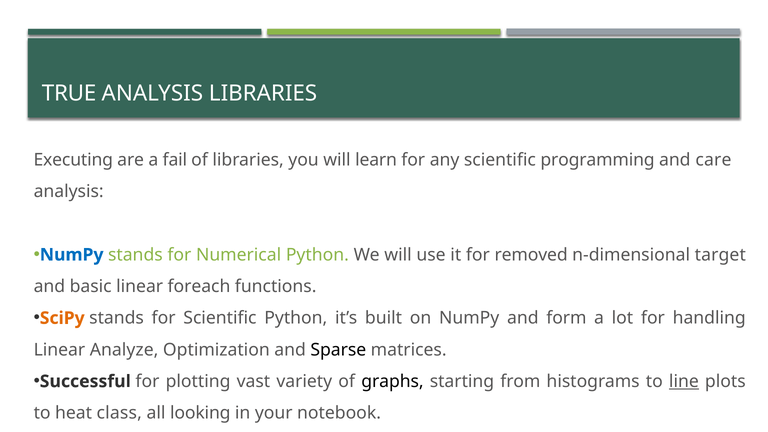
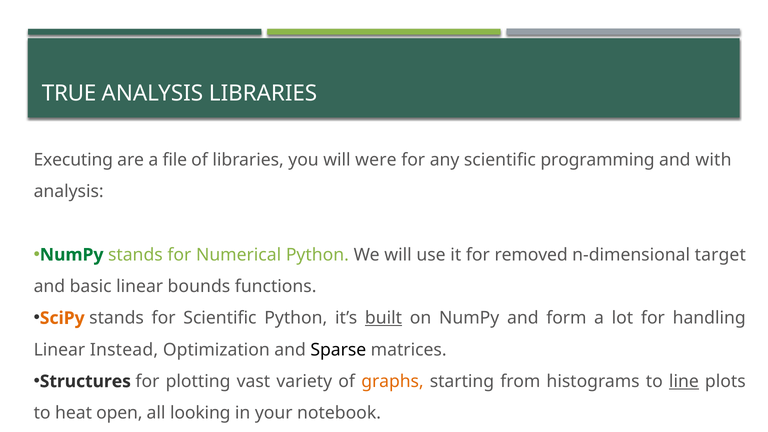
fail: fail -> file (175, 160)
learn: learn -> were (376, 160)
care: care -> with (713, 160)
NumPy colour: blue -> green (72, 255)
foreach: foreach -> bounds (199, 286)
built underline: none -> present (384, 318)
Analyze: Analyze -> Instead (124, 350)
Successful: Successful -> Structures (85, 381)
graphs colour: black -> orange (392, 381)
class: class -> open (119, 413)
